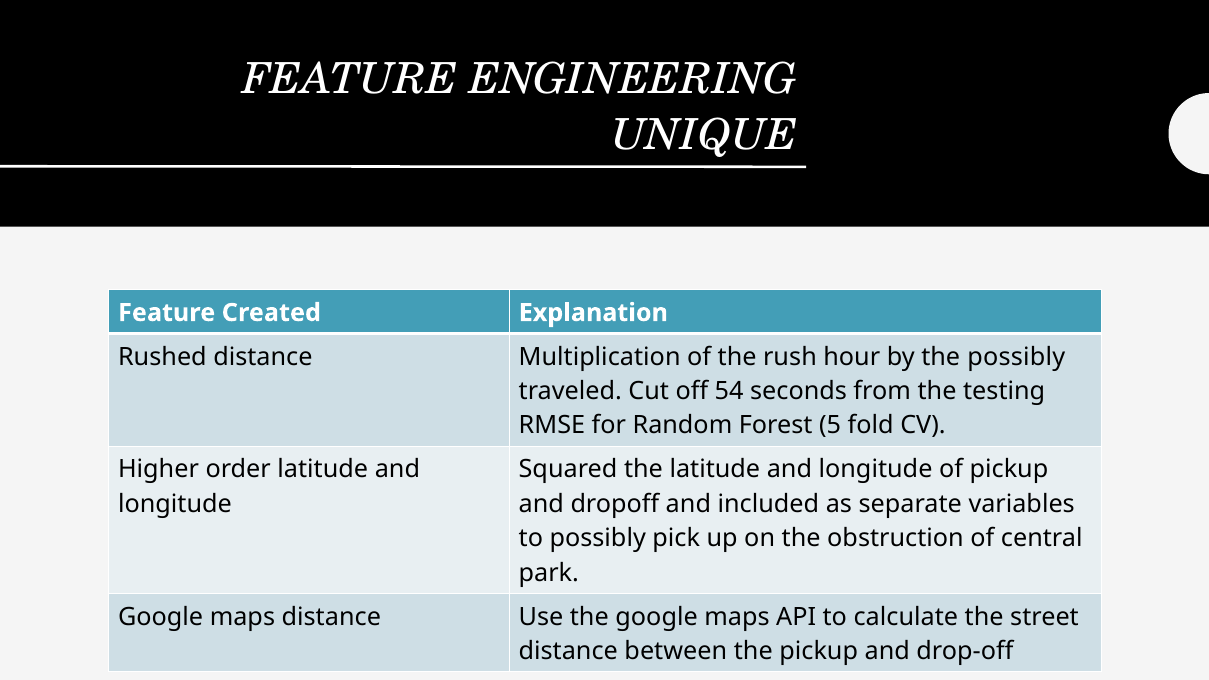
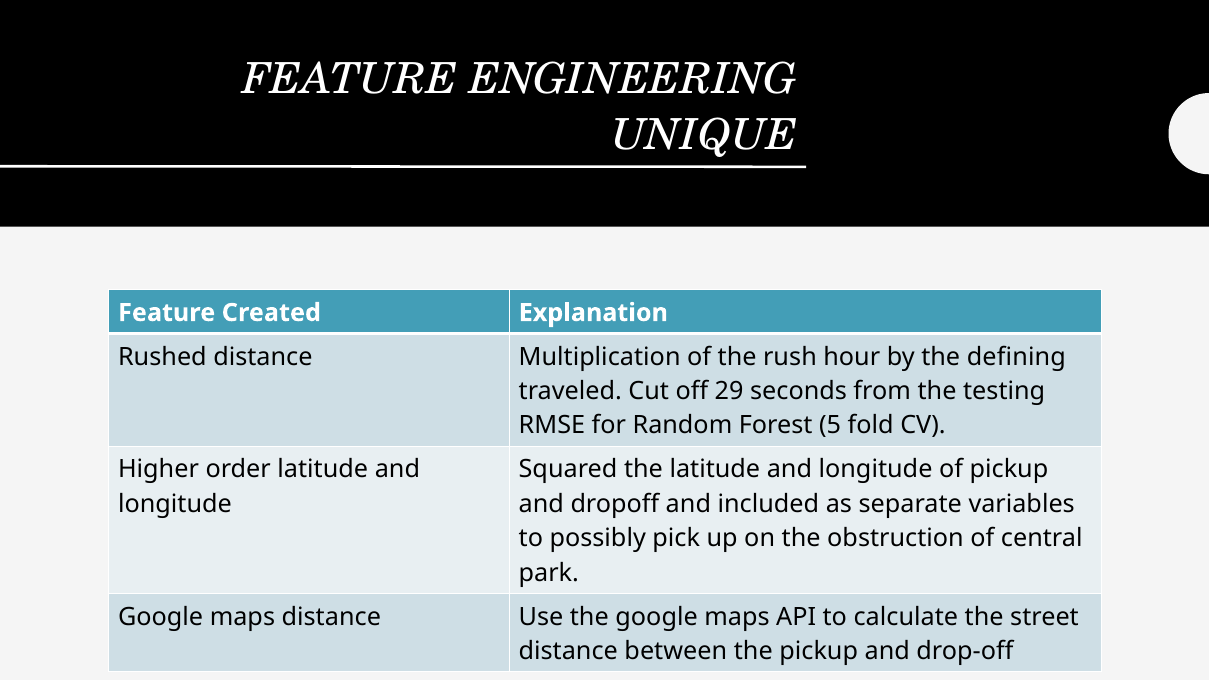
the possibly: possibly -> defining (1016, 357)
54: 54 -> 29 (729, 391)
